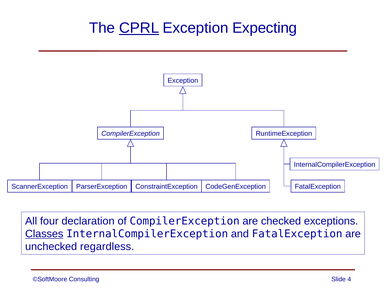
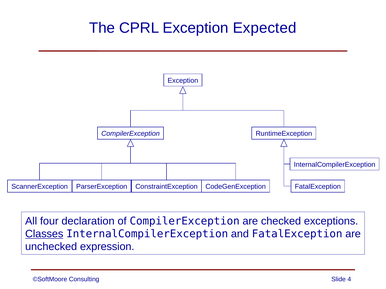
CPRL underline: present -> none (139, 28)
Expecting: Expecting -> Expected (265, 28)
regardless: regardless -> expression (107, 247)
